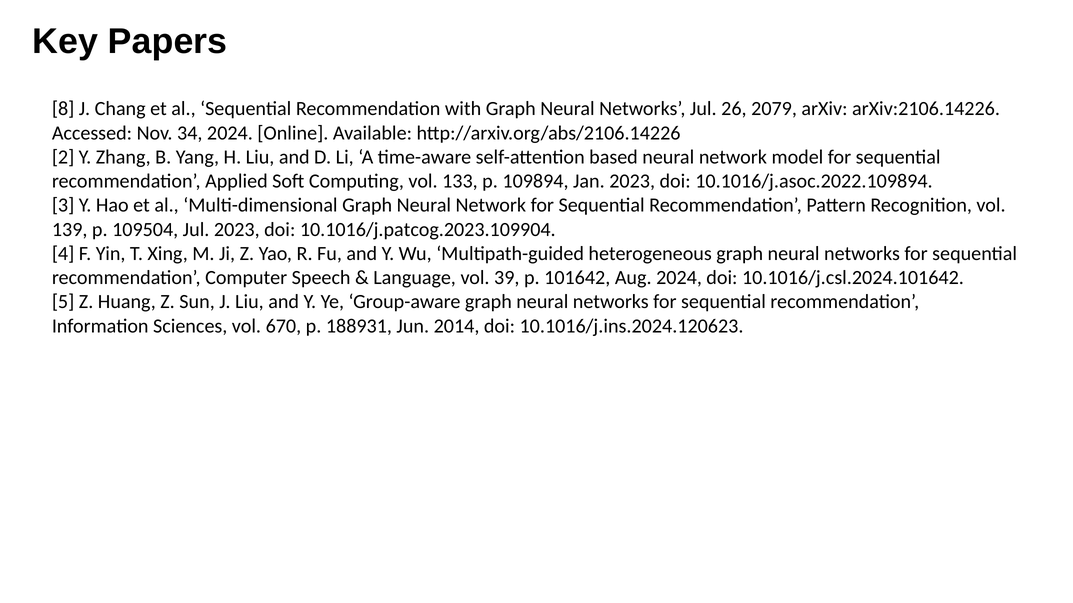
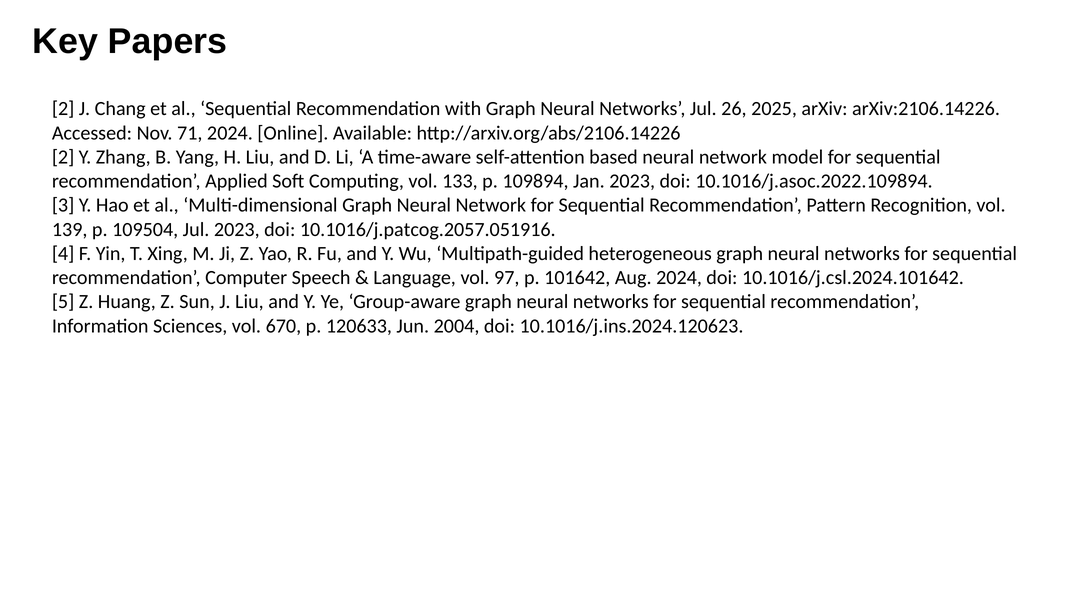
8: 8 -> 2 (63, 109)
2079: 2079 -> 2025 (774, 109)
34: 34 -> 71 (190, 133)
10.1016/j.patcog.2023.109904: 10.1016/j.patcog.2023.109904 -> 10.1016/j.patcog.2057.051916 (428, 230)
39: 39 -> 97 (507, 278)
188931: 188931 -> 120633 (359, 326)
2014: 2014 -> 2004 (457, 326)
